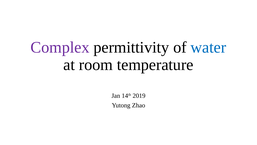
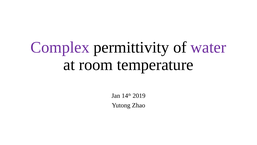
water colour: blue -> purple (208, 47)
